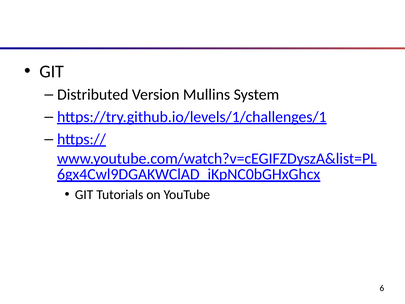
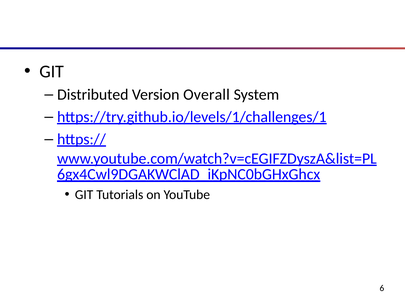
Mullins: Mullins -> Overall (207, 95)
